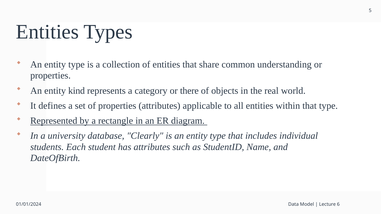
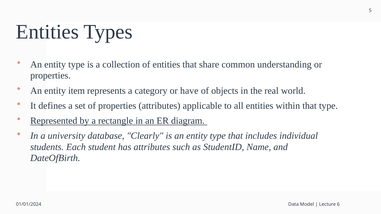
kind: kind -> item (77, 91)
there: there -> have (189, 91)
